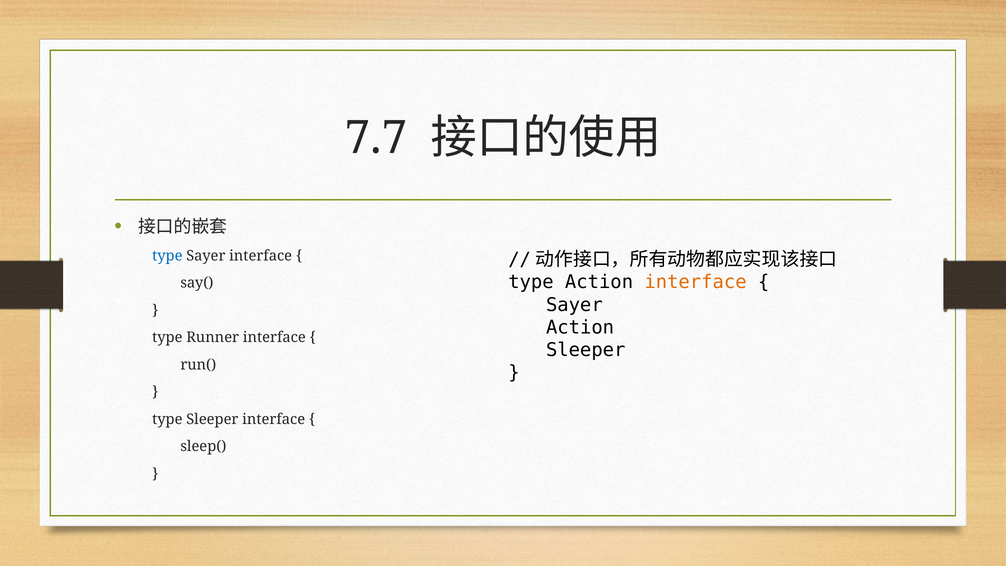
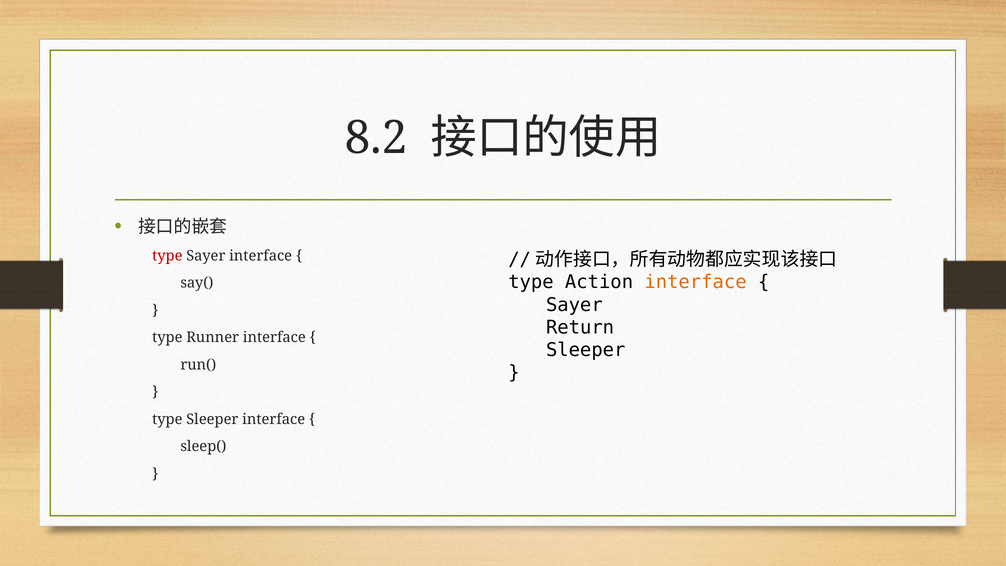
7.7: 7.7 -> 8.2 (376, 138)
type colour: blue -> red (167, 256)
Action: Action -> Return (580, 327)
